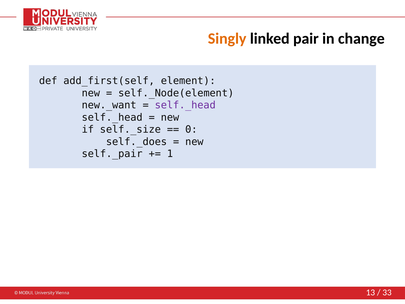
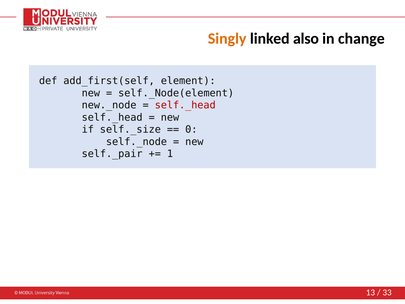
pair: pair -> also (306, 39)
new._want: new._want -> new._node (109, 105)
self._head colour: purple -> red (185, 105)
self._does: self._does -> self._node (137, 142)
